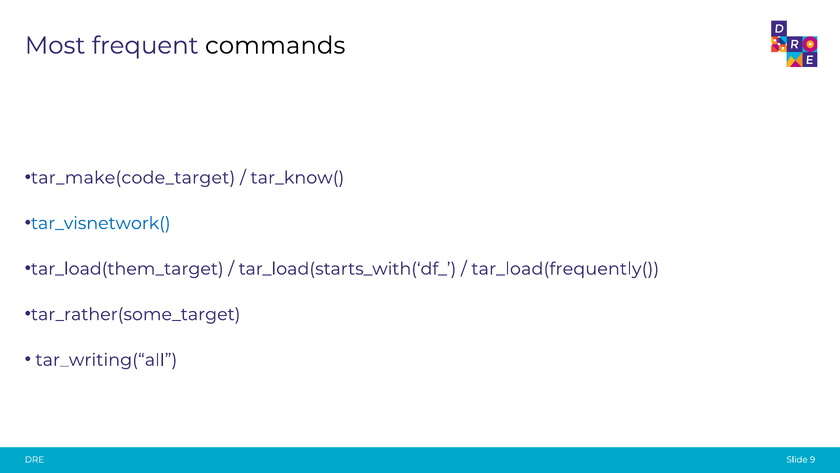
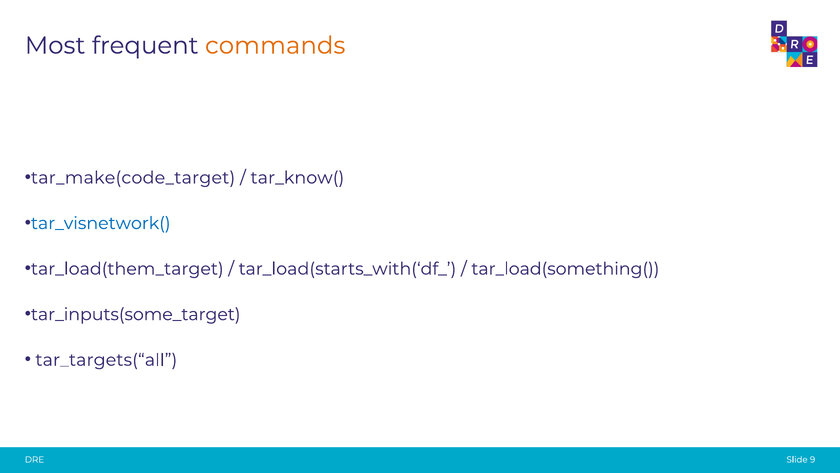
commands colour: black -> orange (275, 46)
tar_load(frequently(: tar_load(frequently( -> tar_load(something( (565, 269)
tar_rather(some_target: tar_rather(some_target -> tar_inputs(some_target (136, 314)
tar_writing(“all: tar_writing(“all -> tar_targets(“all (106, 360)
